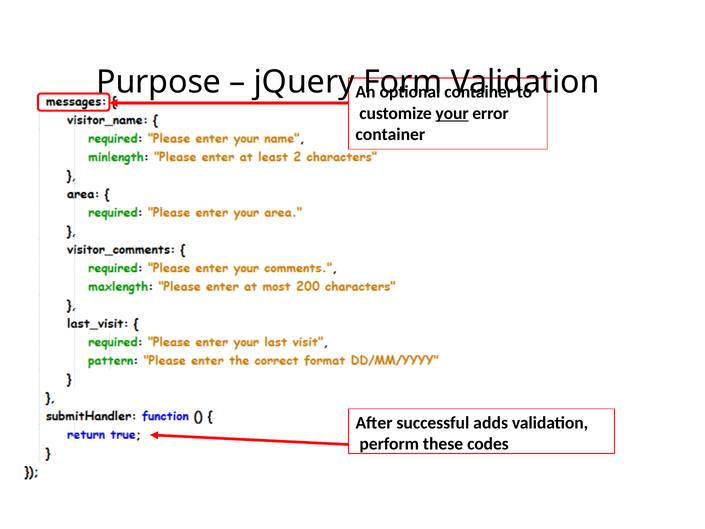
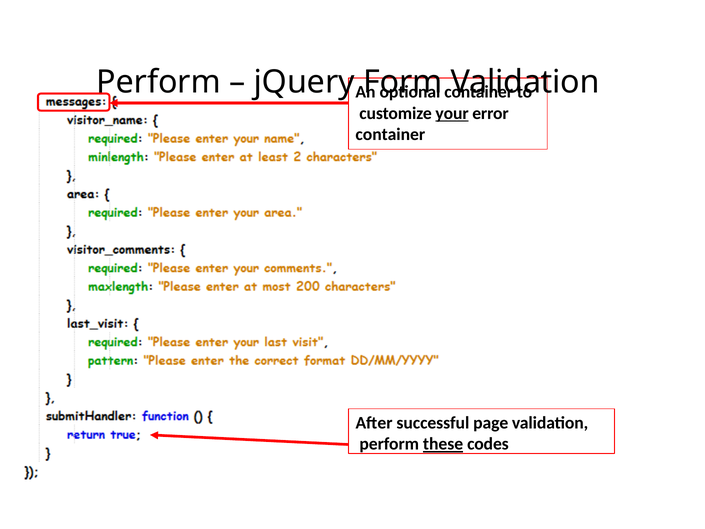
Purpose: Purpose -> Perform (159, 82)
adds: adds -> page (491, 423)
these underline: none -> present (443, 444)
